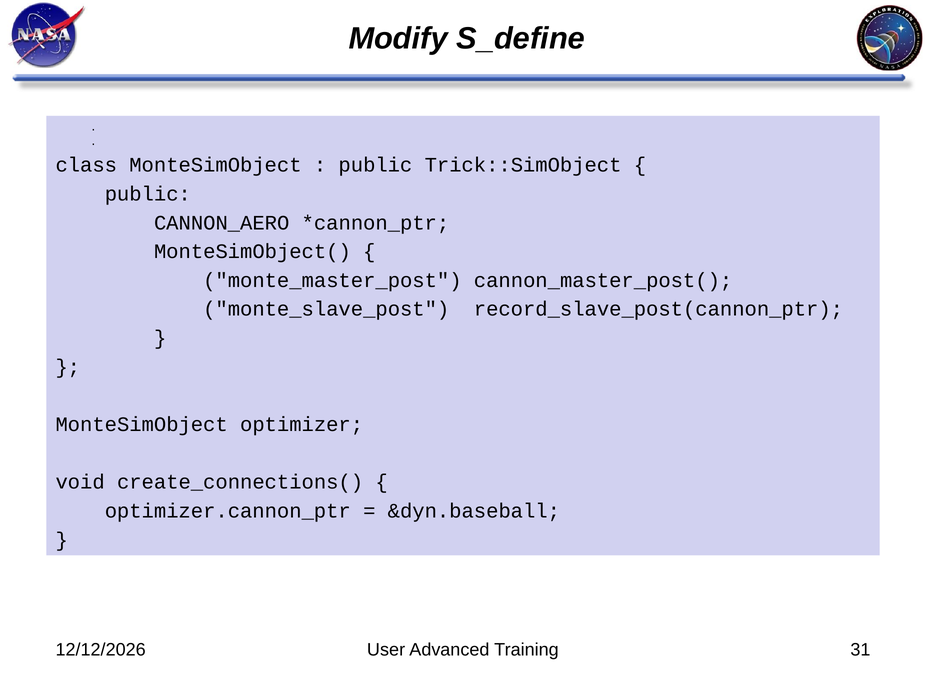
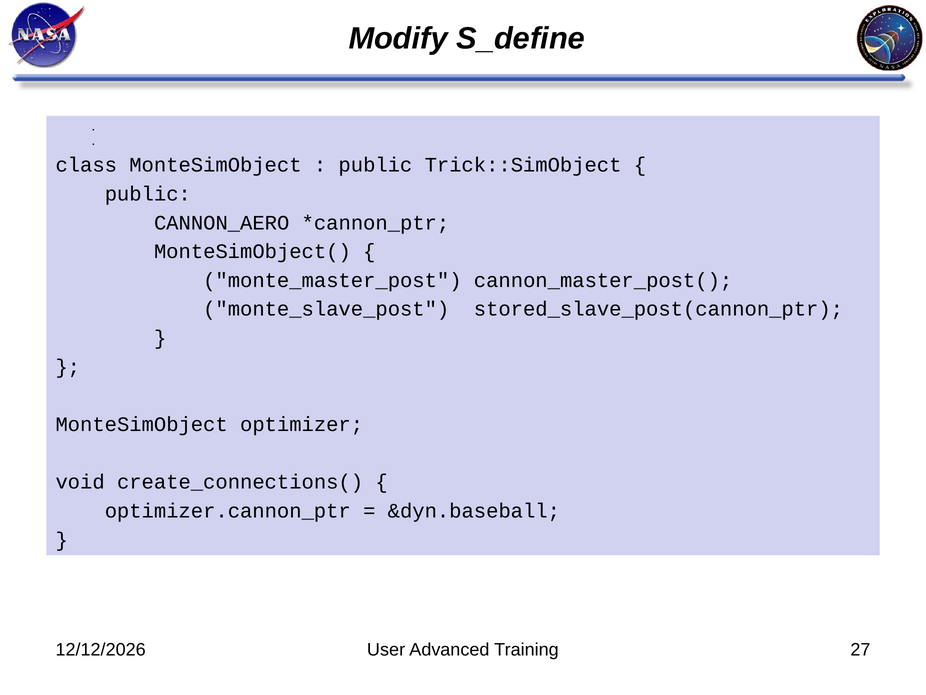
record_slave_post(cannon_ptr: record_slave_post(cannon_ptr -> stored_slave_post(cannon_ptr (658, 309)
31: 31 -> 27 (860, 649)
